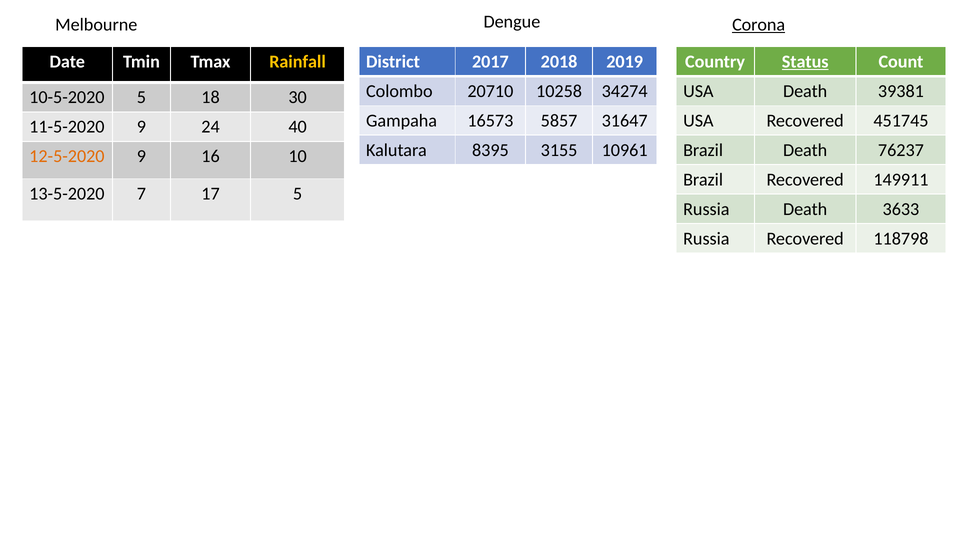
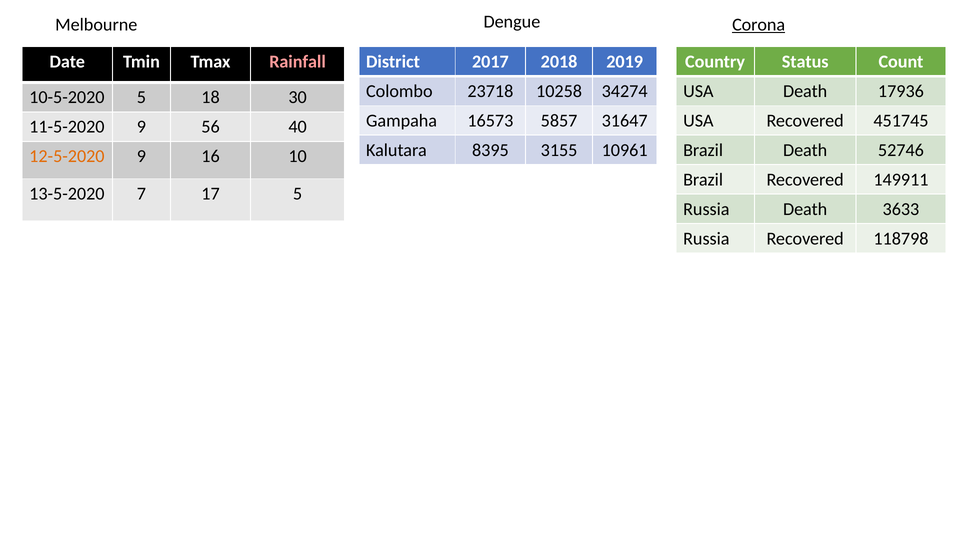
Rainfall colour: yellow -> pink (298, 62)
Status underline: present -> none (805, 62)
20710: 20710 -> 23718 (490, 91)
39381: 39381 -> 17936 (901, 91)
24: 24 -> 56 (211, 127)
76237: 76237 -> 52746 (901, 150)
